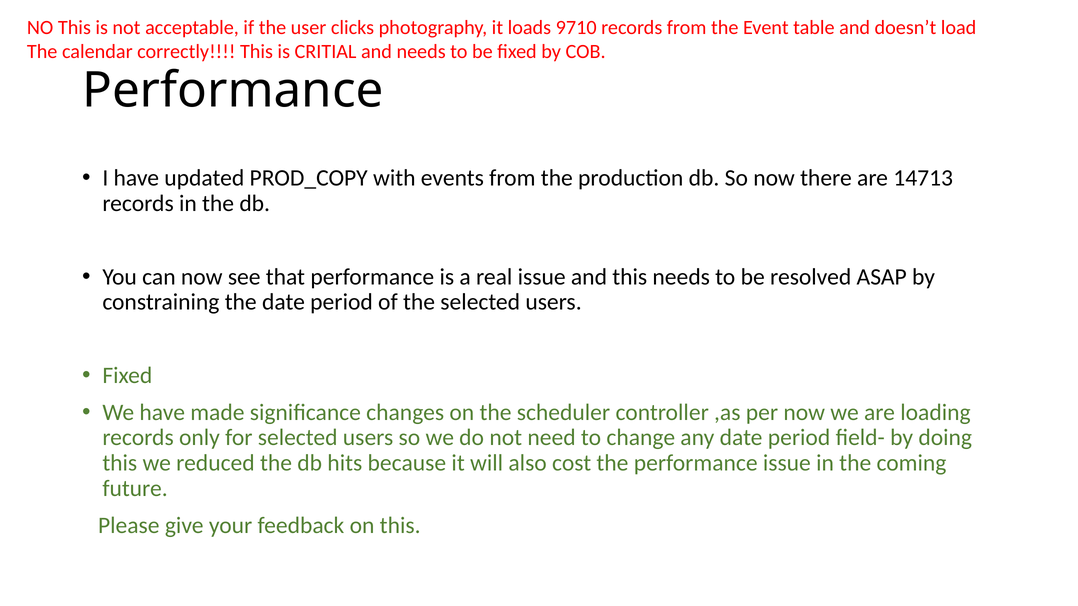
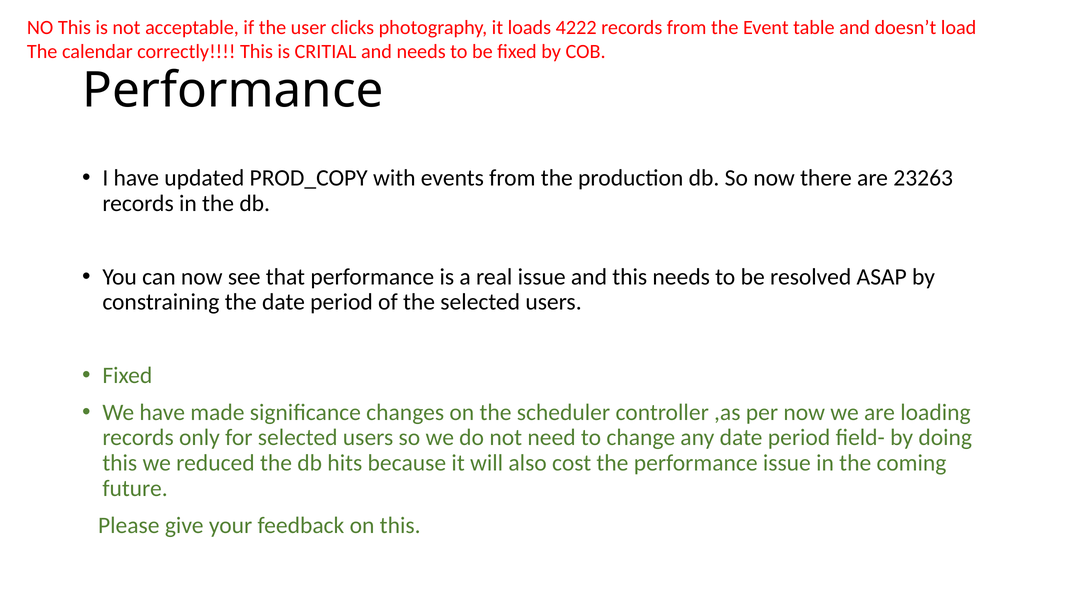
9710: 9710 -> 4222 (576, 27)
14713: 14713 -> 23263 (923, 178)
